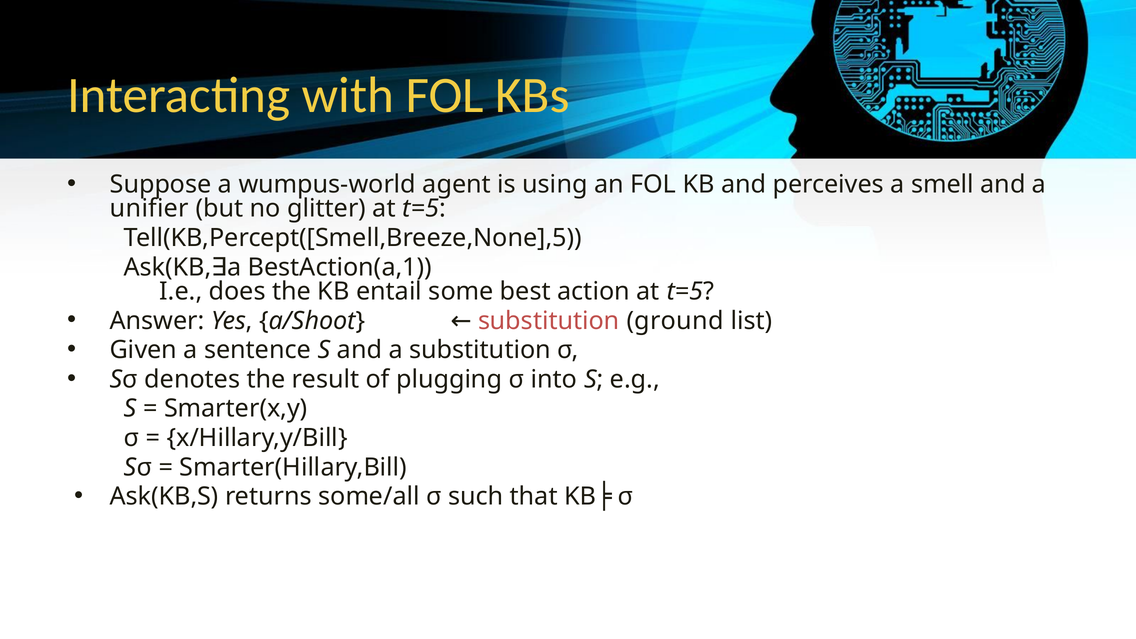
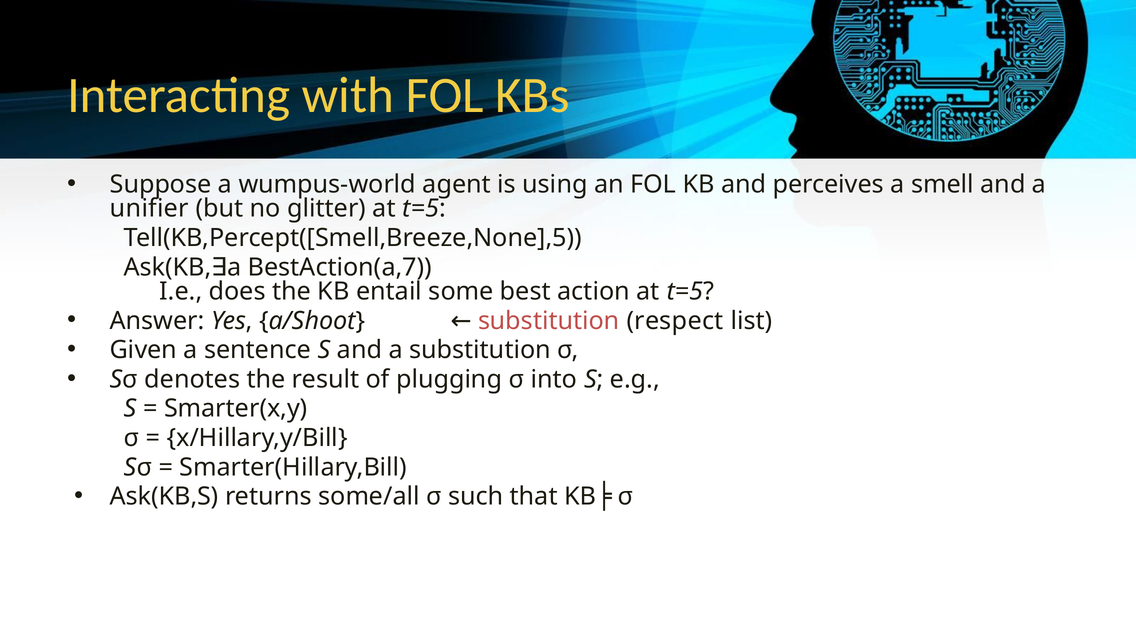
BestAction(a,1: BestAction(a,1 -> BestAction(a,7 (340, 267)
ground: ground -> respect (675, 321)
